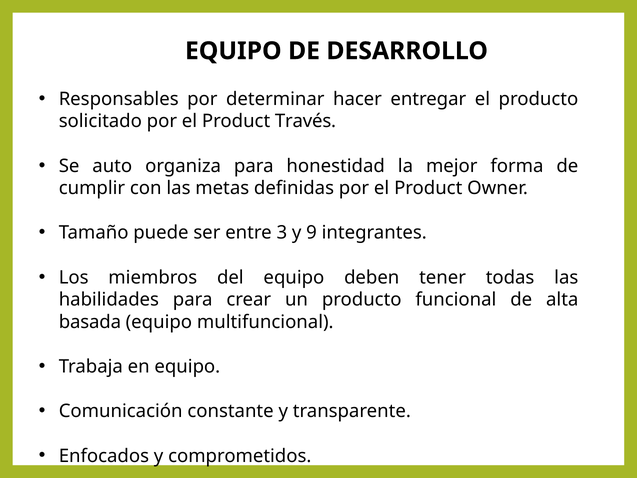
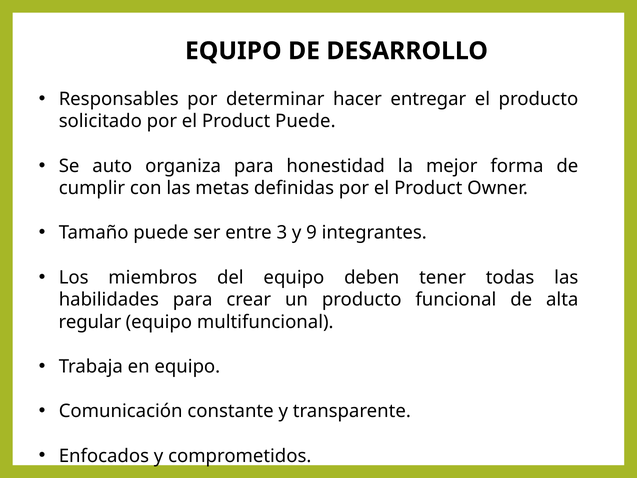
Product Través: Través -> Puede (305, 121)
basada: basada -> regular (90, 322)
